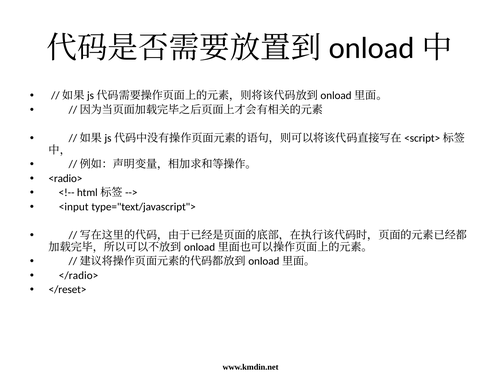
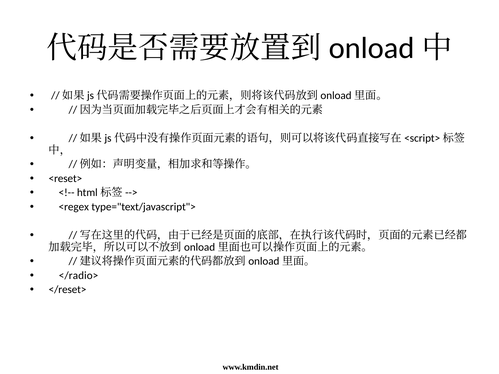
<radio>: <radio> -> <reset> (65, 179)
<input: <input -> <regex (74, 207)
